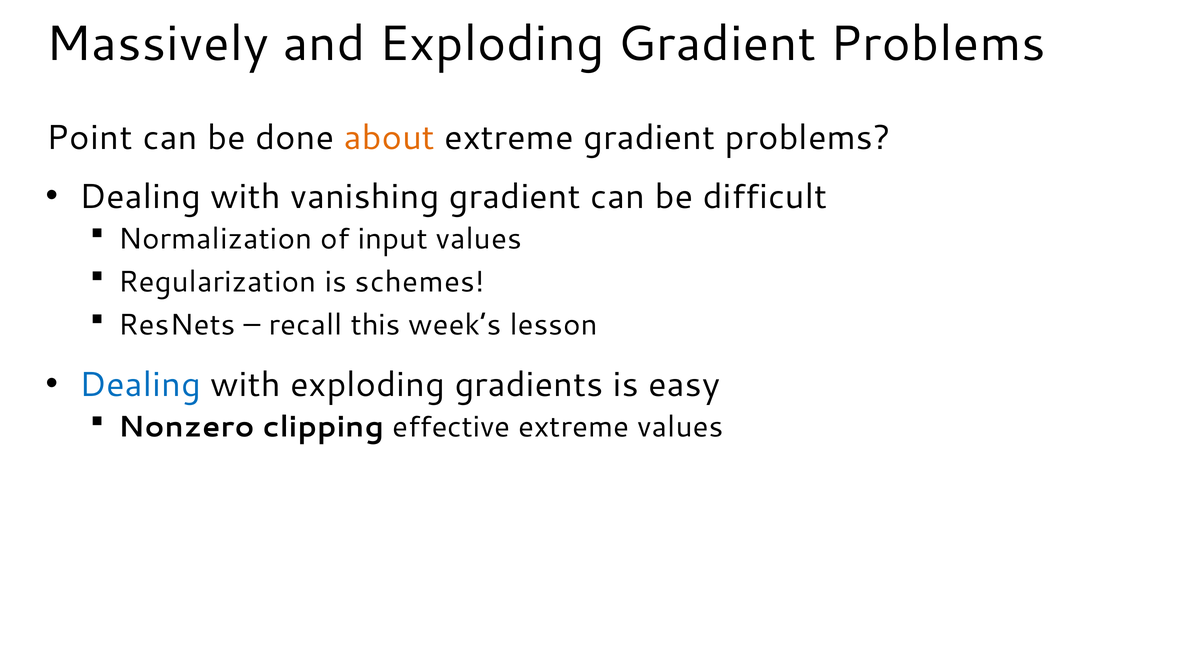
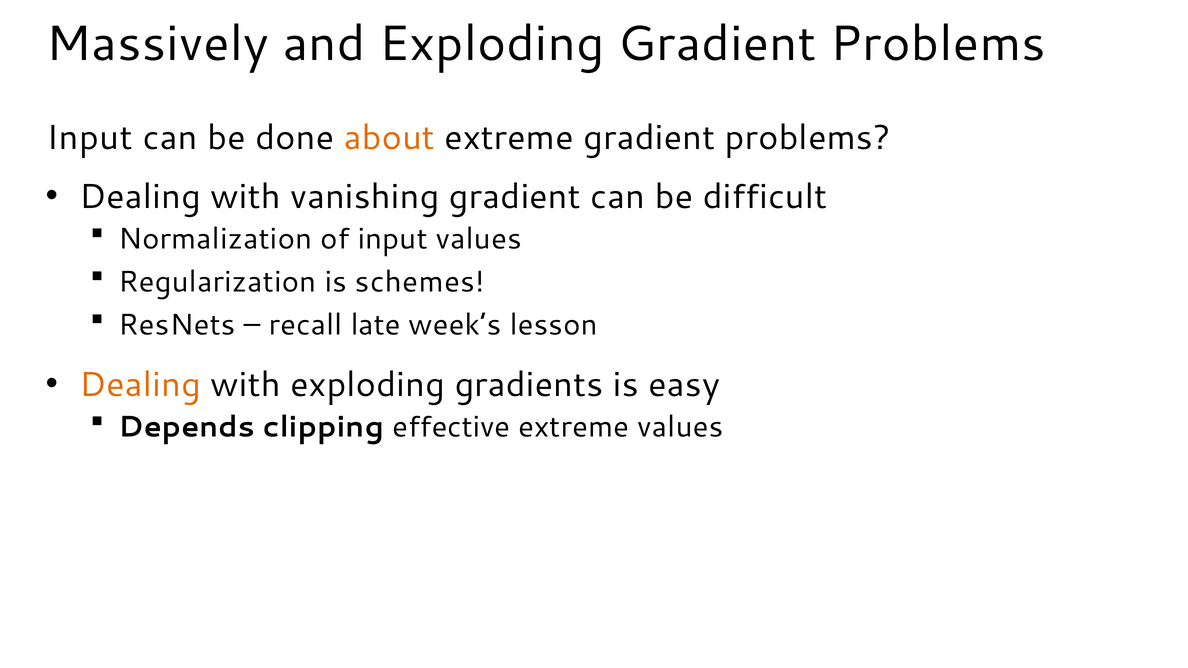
Point: Point -> Input (89, 138)
this: this -> late (376, 325)
Dealing colour: blue -> orange (140, 385)
Nonzero: Nonzero -> Depends (186, 427)
